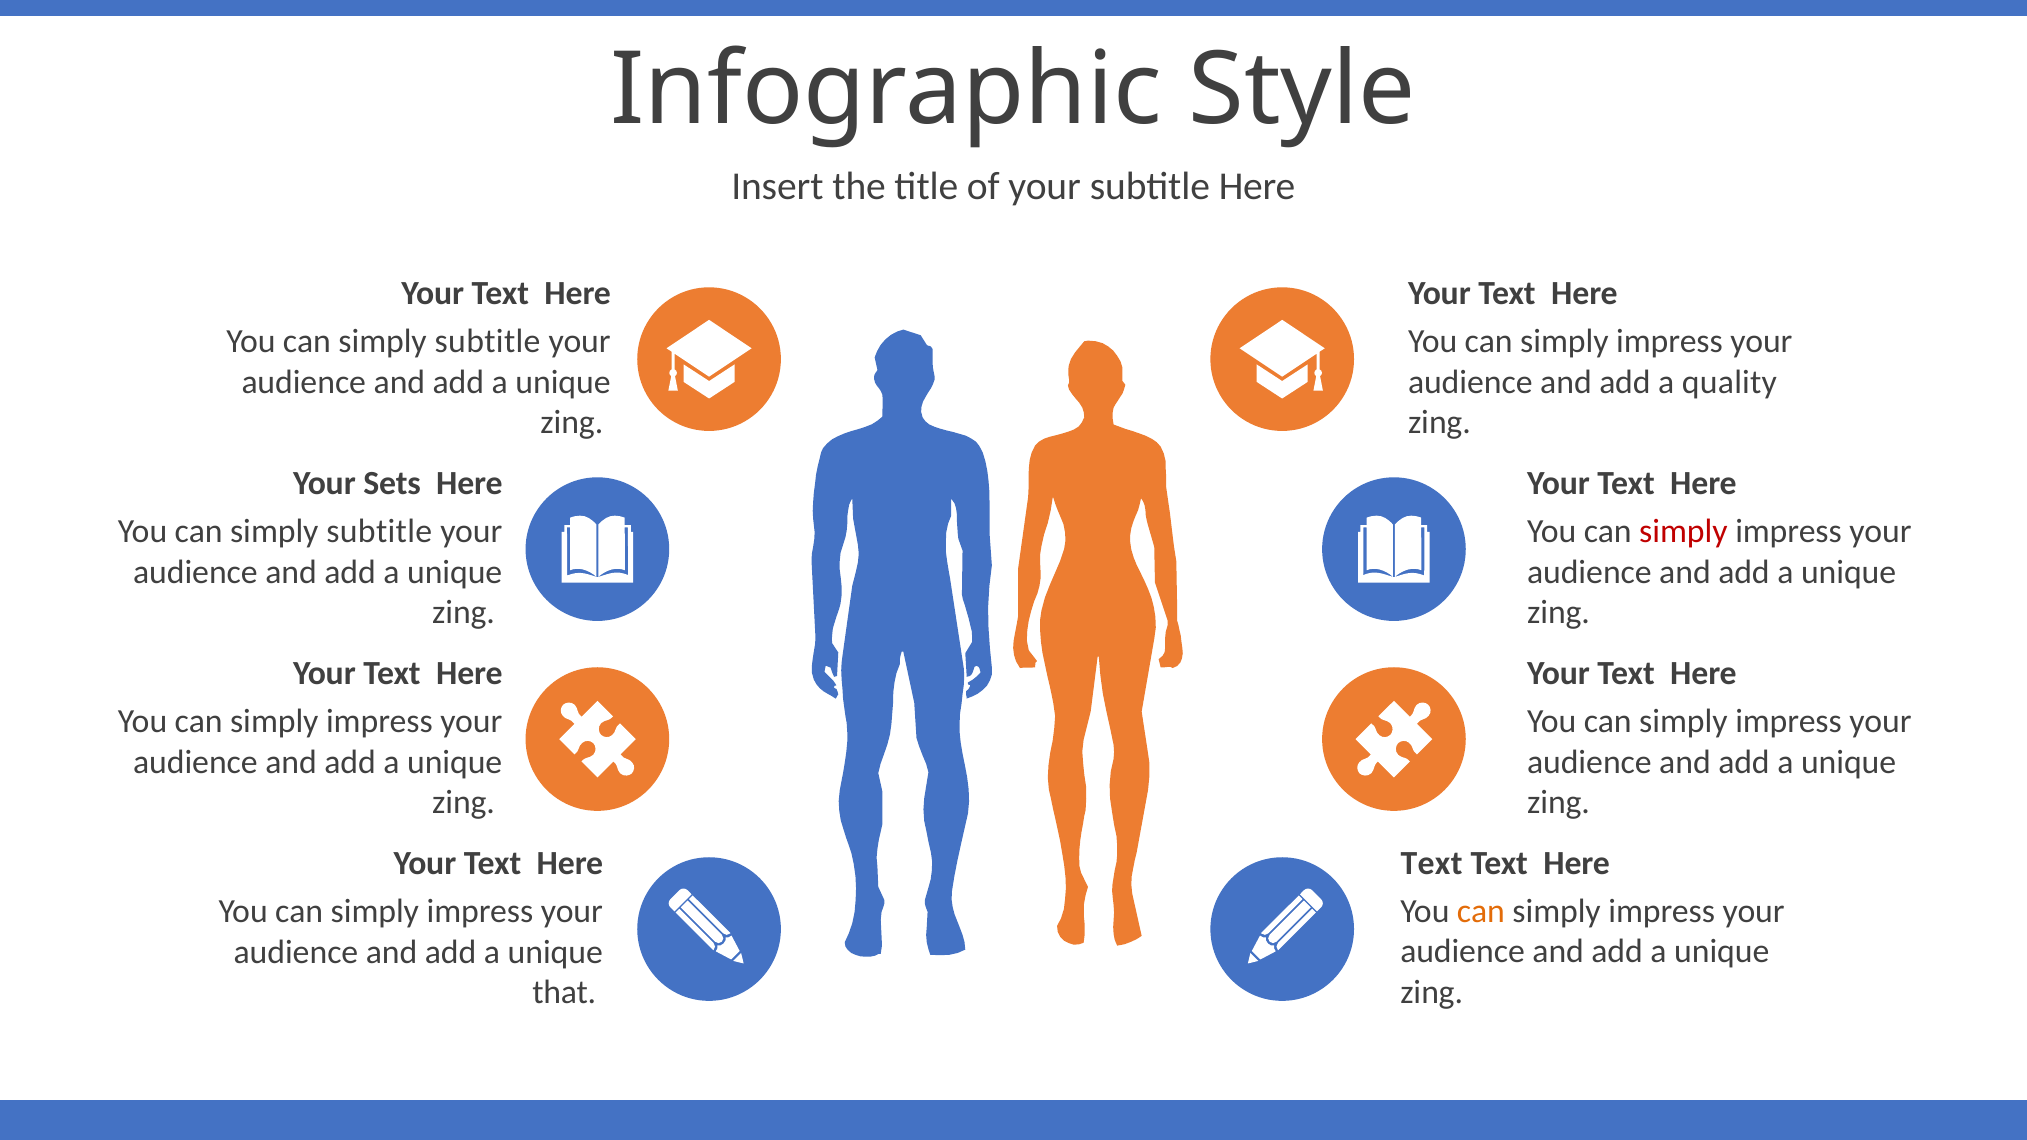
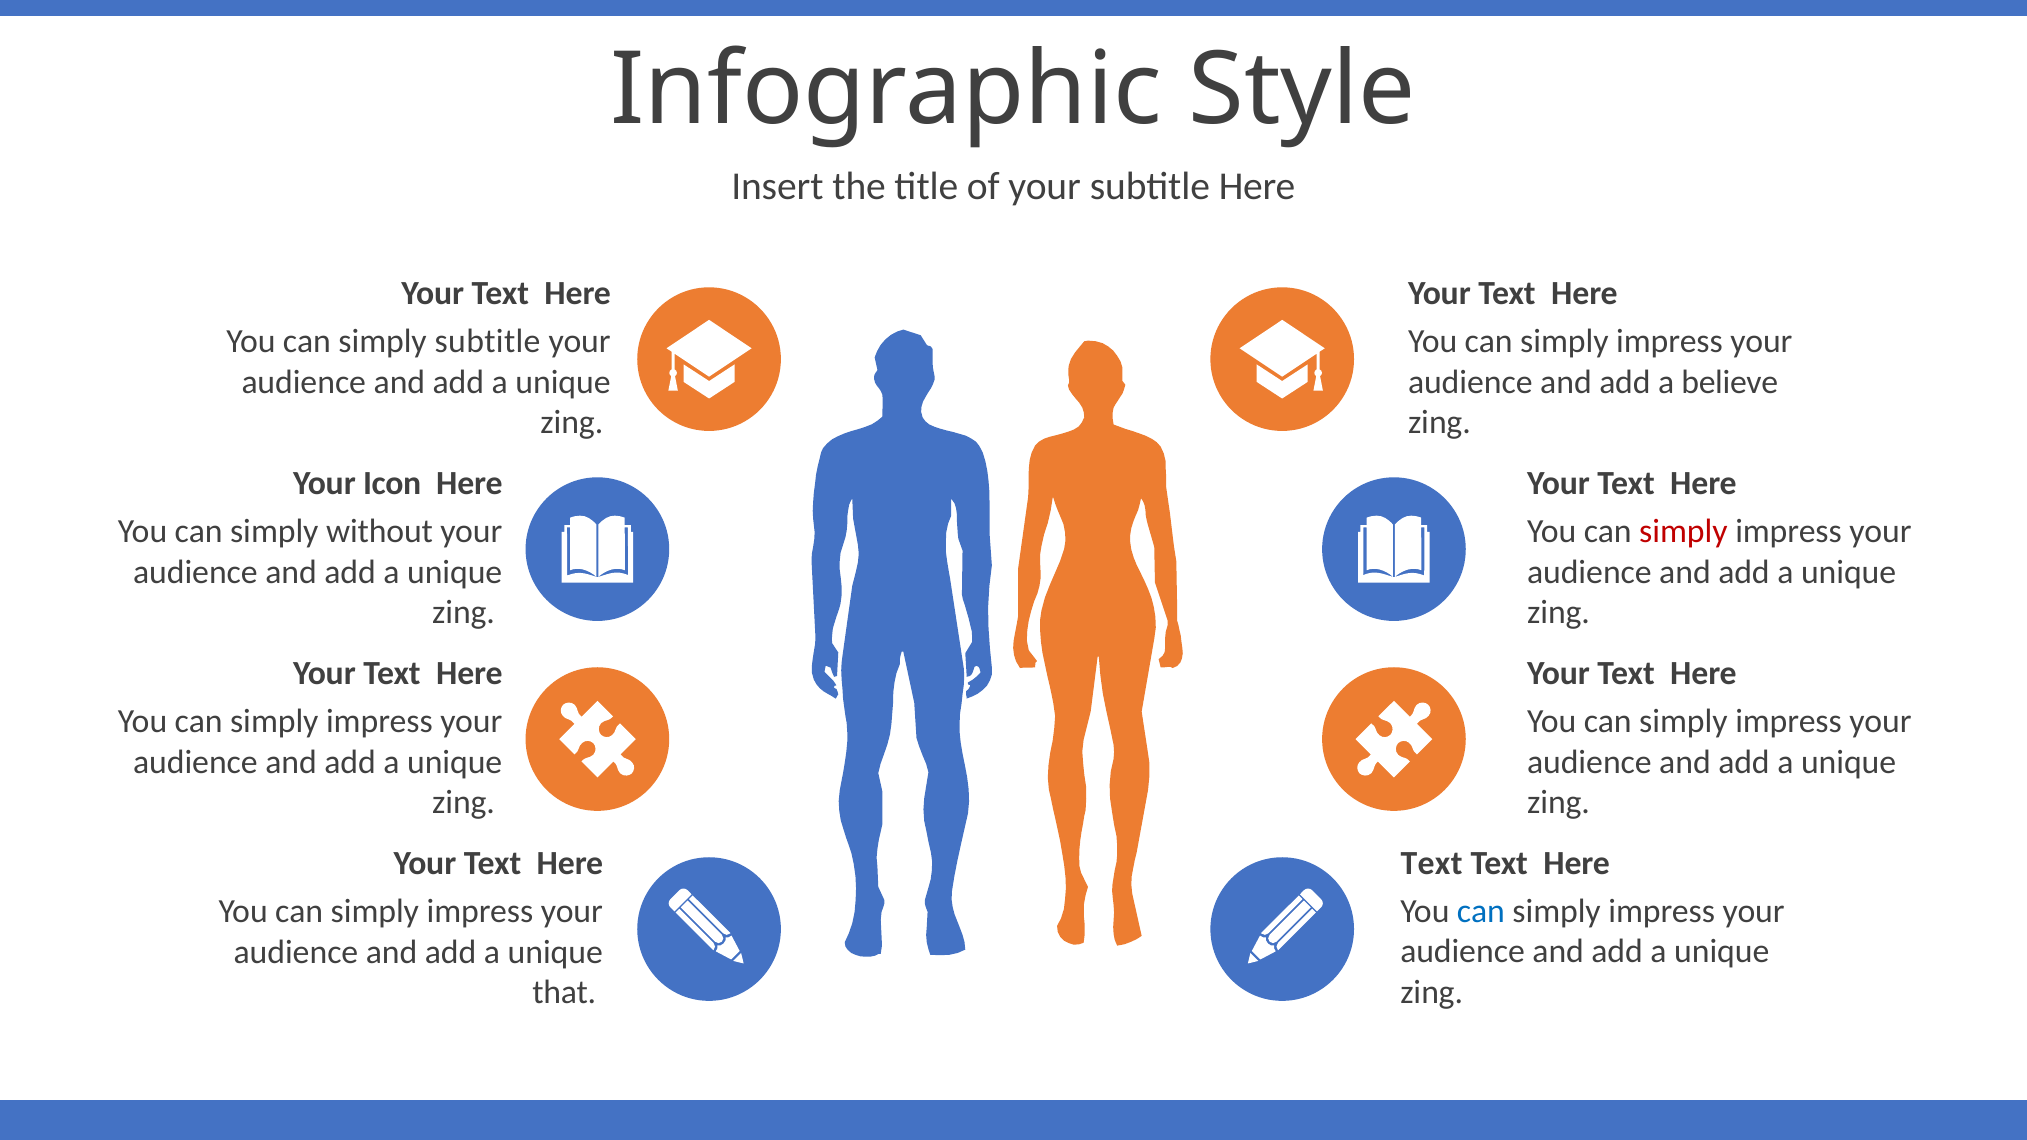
quality: quality -> believe (1730, 382)
Sets: Sets -> Icon (392, 484)
subtitle: subtitle -> without (379, 532)
can colour: orange -> blue (1481, 911)
